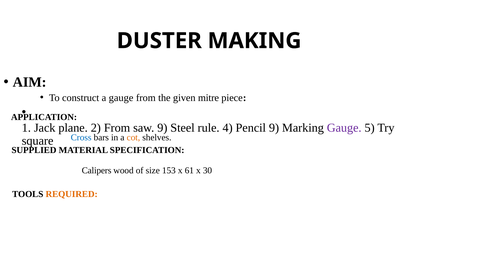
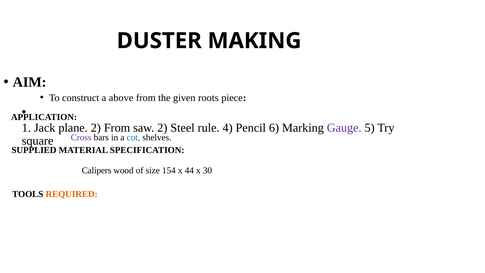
a gauge: gauge -> above (121, 98)
mitre: mitre -> roots (208, 98)
saw 9: 9 -> 2 (162, 128)
Pencil 9: 9 -> 6 (274, 128)
Cross colour: blue -> purple (81, 137)
cot colour: orange -> blue (133, 137)
153: 153 -> 154 (169, 170)
61: 61 -> 44 (189, 170)
